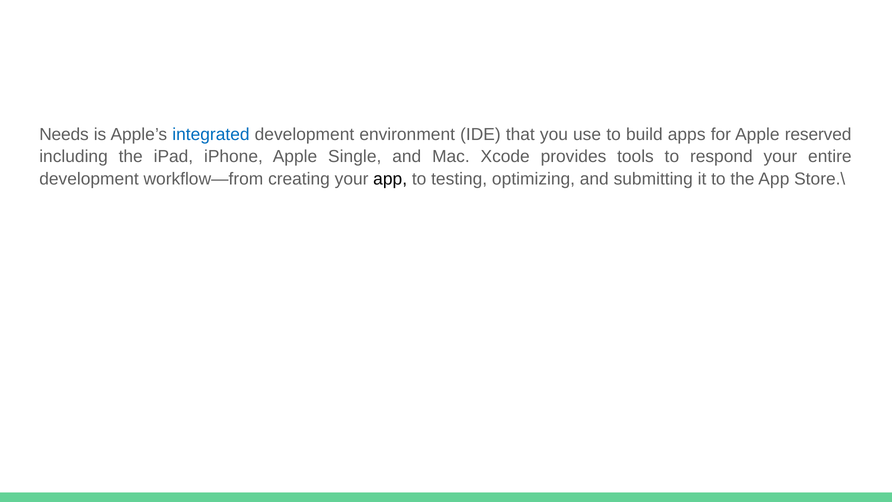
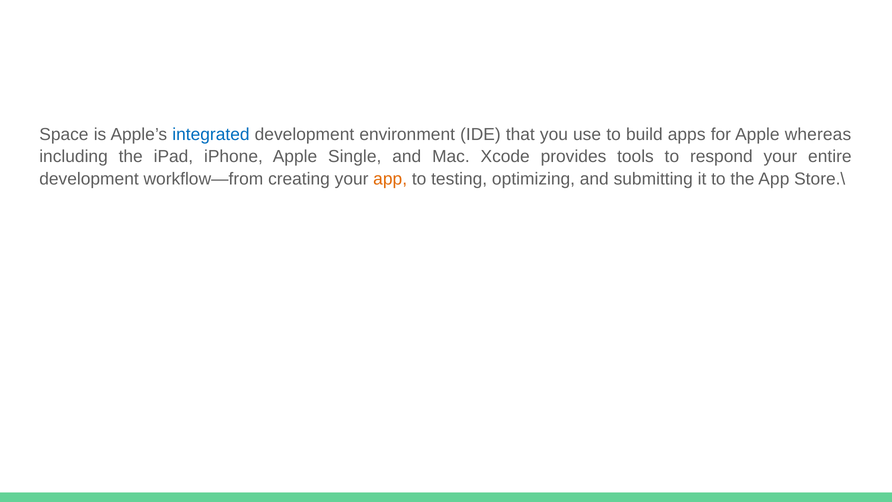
Needs: Needs -> Space (64, 134)
reserved: reserved -> whereas (818, 134)
app colour: black -> orange (390, 179)
